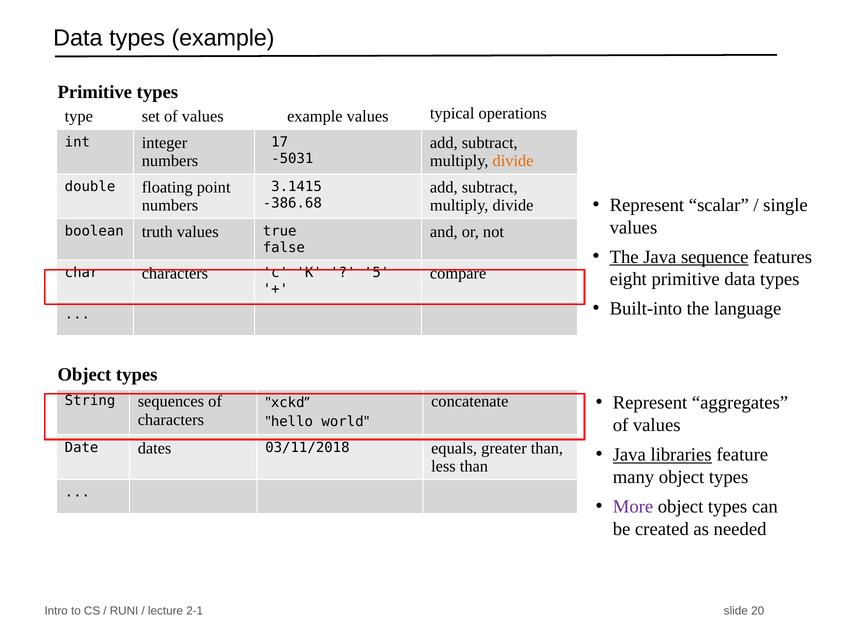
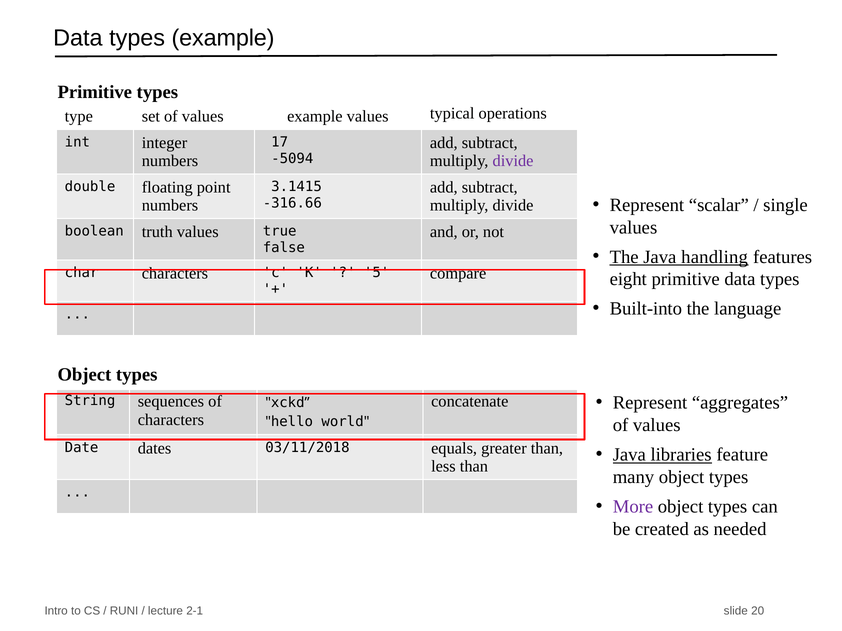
-5031: -5031 -> -5094 (292, 159)
divide colour: orange -> purple (513, 161)
-386.68: -386.68 -> -316.66 (292, 203)
sequence: sequence -> handling (715, 257)
